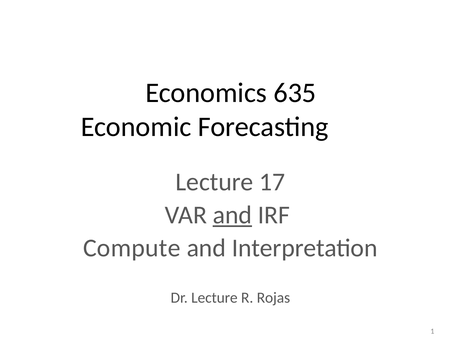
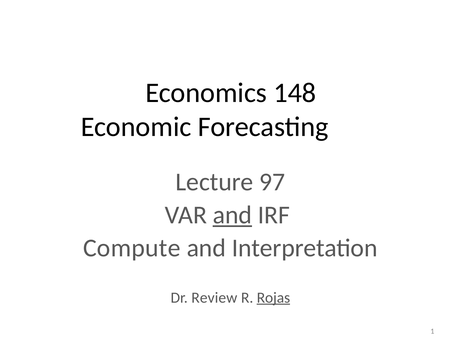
635: 635 -> 148 (295, 93)
17: 17 -> 97 (272, 182)
Dr Lecture: Lecture -> Review (214, 297)
Rojas underline: none -> present (273, 297)
